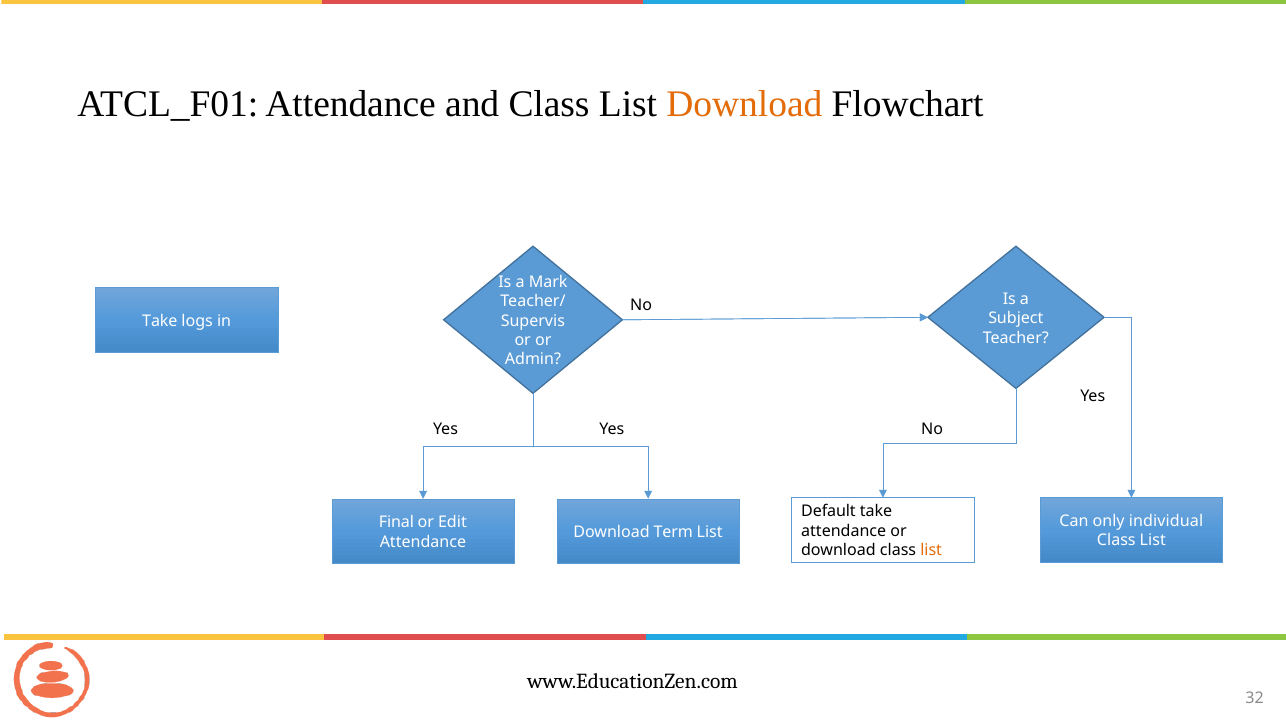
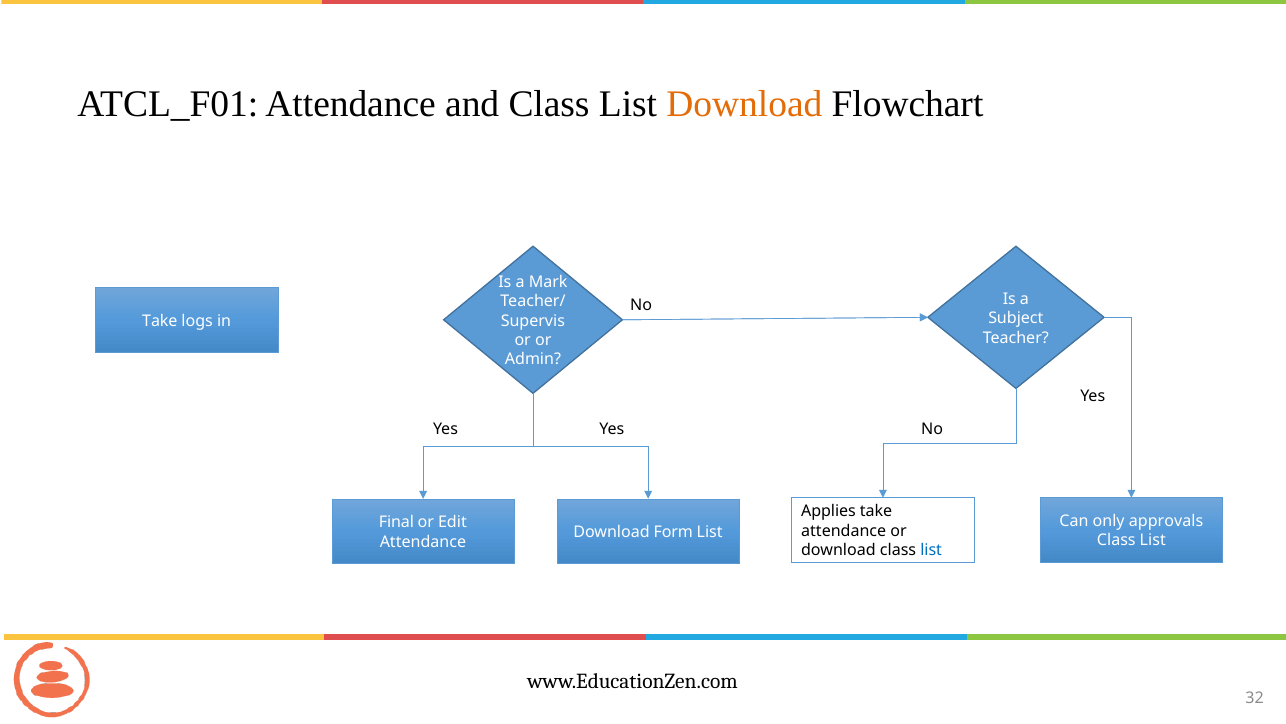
Default: Default -> Applies (828, 511)
individual: individual -> approvals (1166, 521)
Term: Term -> Form (673, 532)
list colour: orange -> blue (931, 550)
